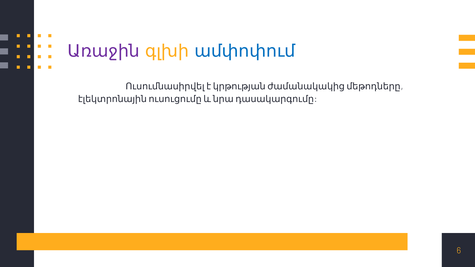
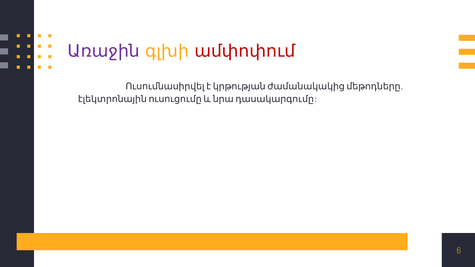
ամփոփում colour: blue -> red (245, 51)
